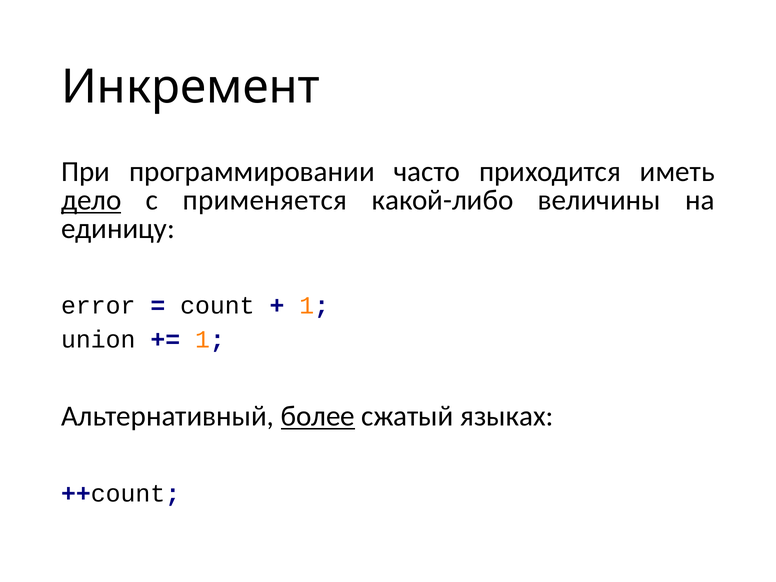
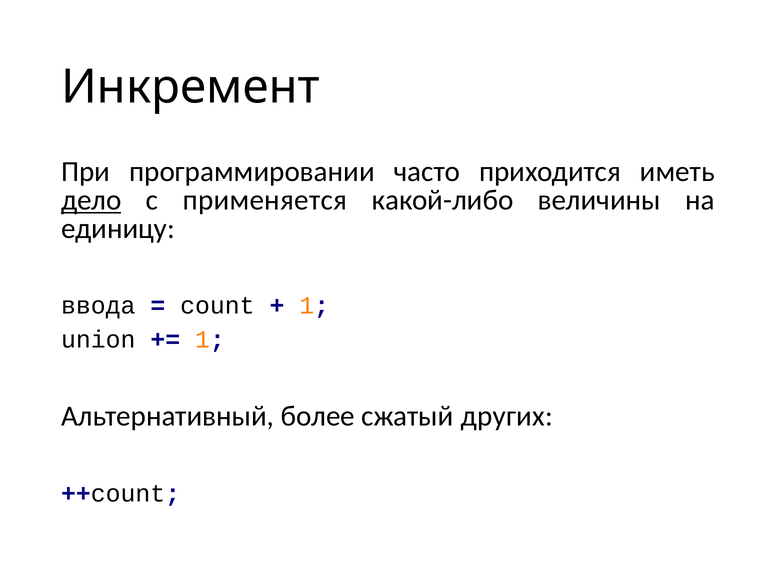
error: error -> ввода (98, 306)
более underline: present -> none (318, 416)
языках: языках -> других (507, 416)
